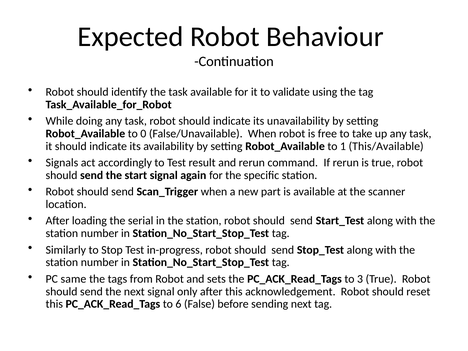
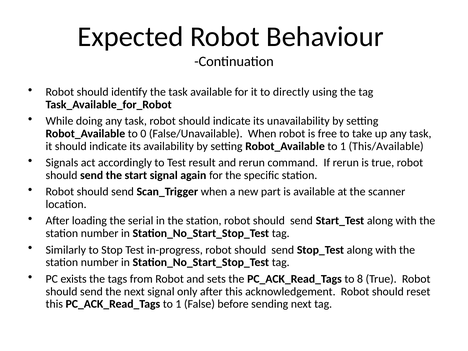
validate: validate -> directly (291, 92)
same: same -> exists (74, 279)
3: 3 -> 8 (360, 279)
PC_ACK_Read_Tags to 6: 6 -> 1 (178, 304)
